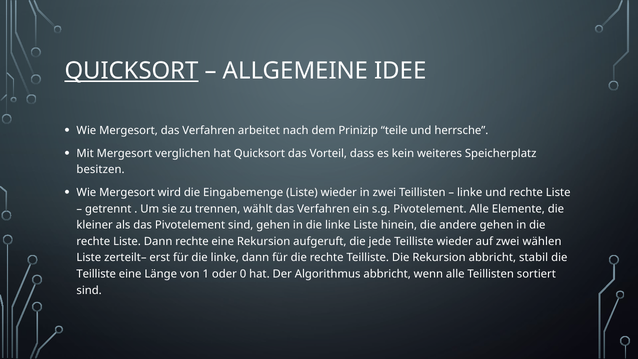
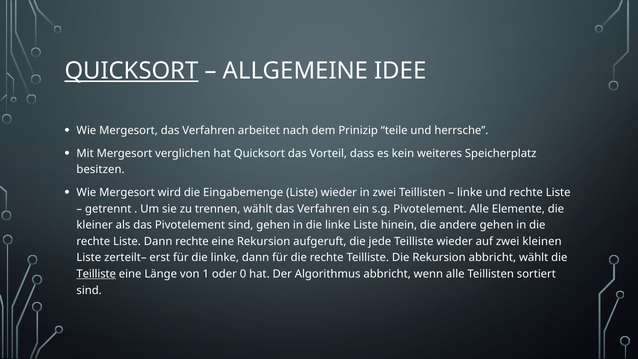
wählen: wählen -> kleinen (542, 241)
abbricht stabil: stabil -> wählt (534, 258)
Teilliste underline: none -> present (96, 274)
